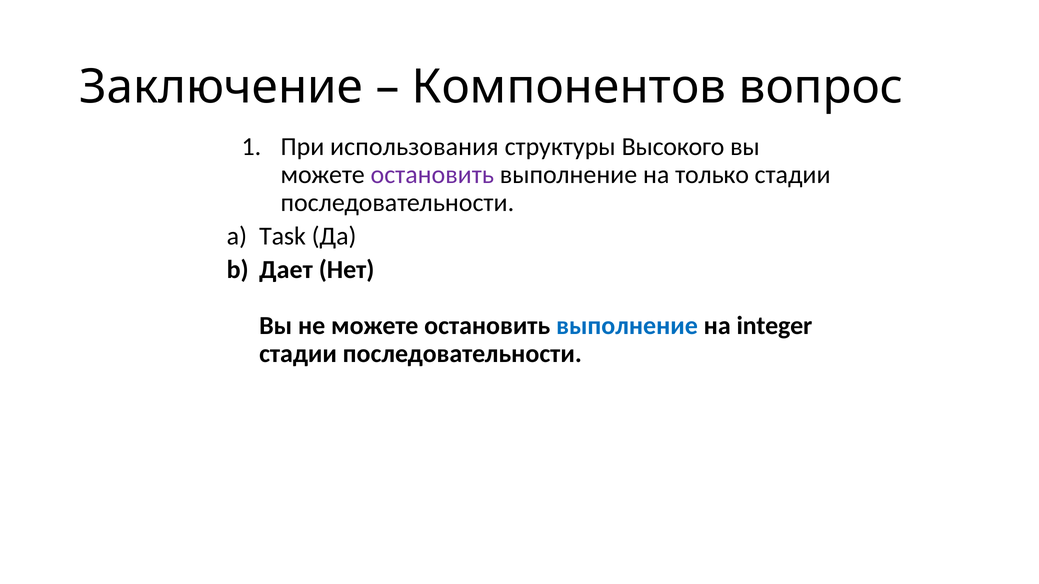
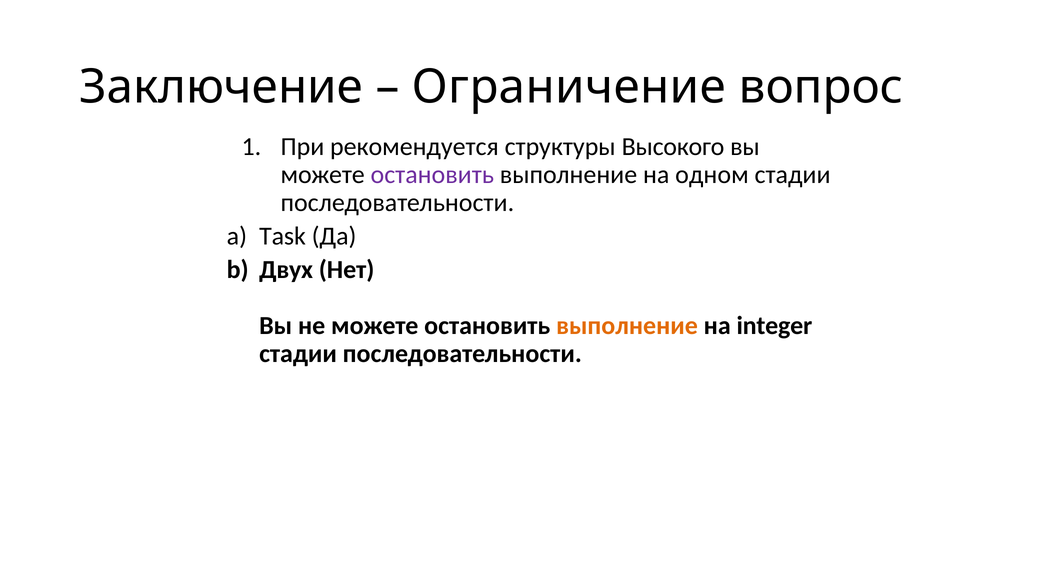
Компонентов: Компонентов -> Ограничение (569, 87)
использования: использования -> рекомендуется (414, 147)
только: только -> одном (712, 175)
Дает: Дает -> Двух (286, 270)
выполнение colour: blue -> orange (627, 326)
